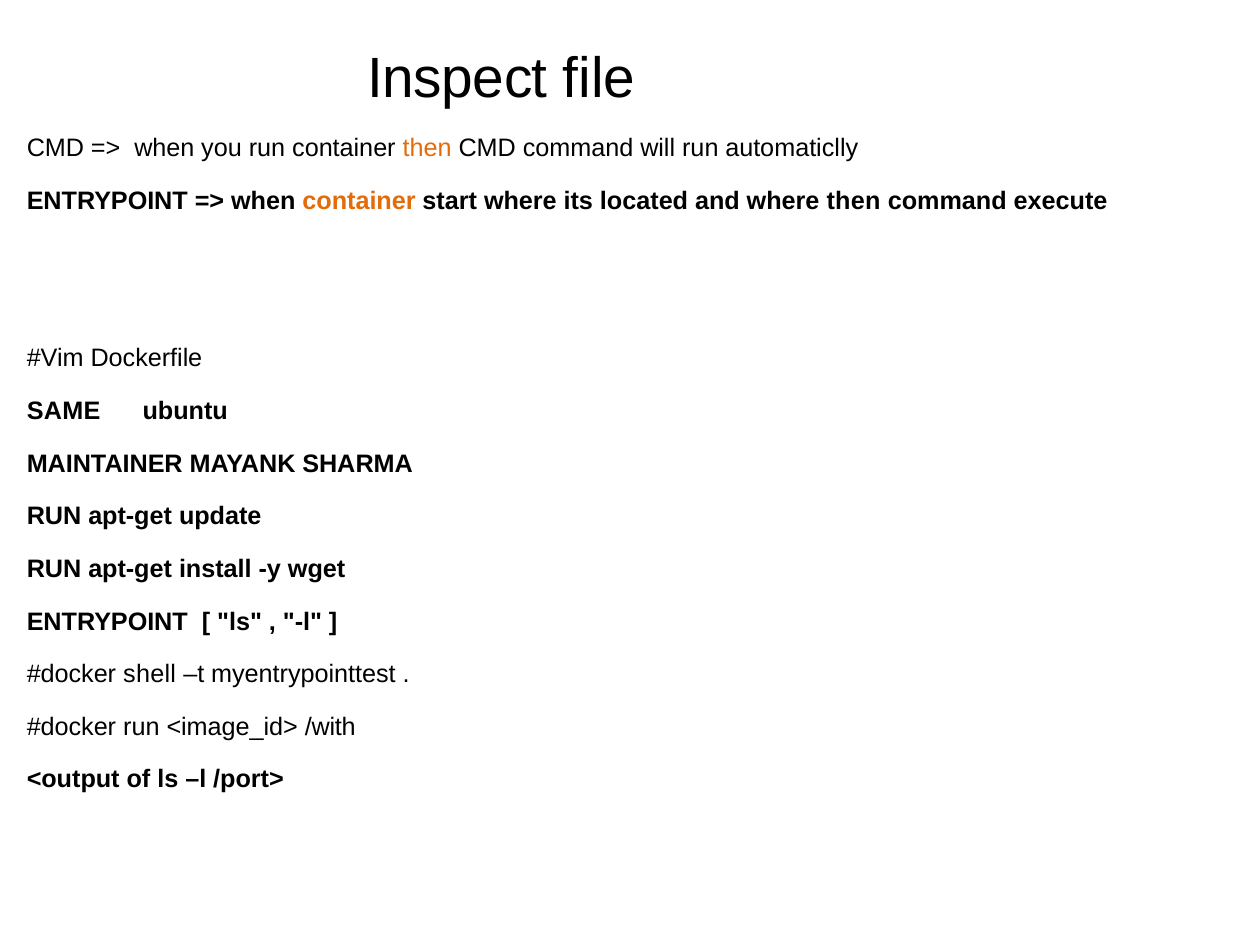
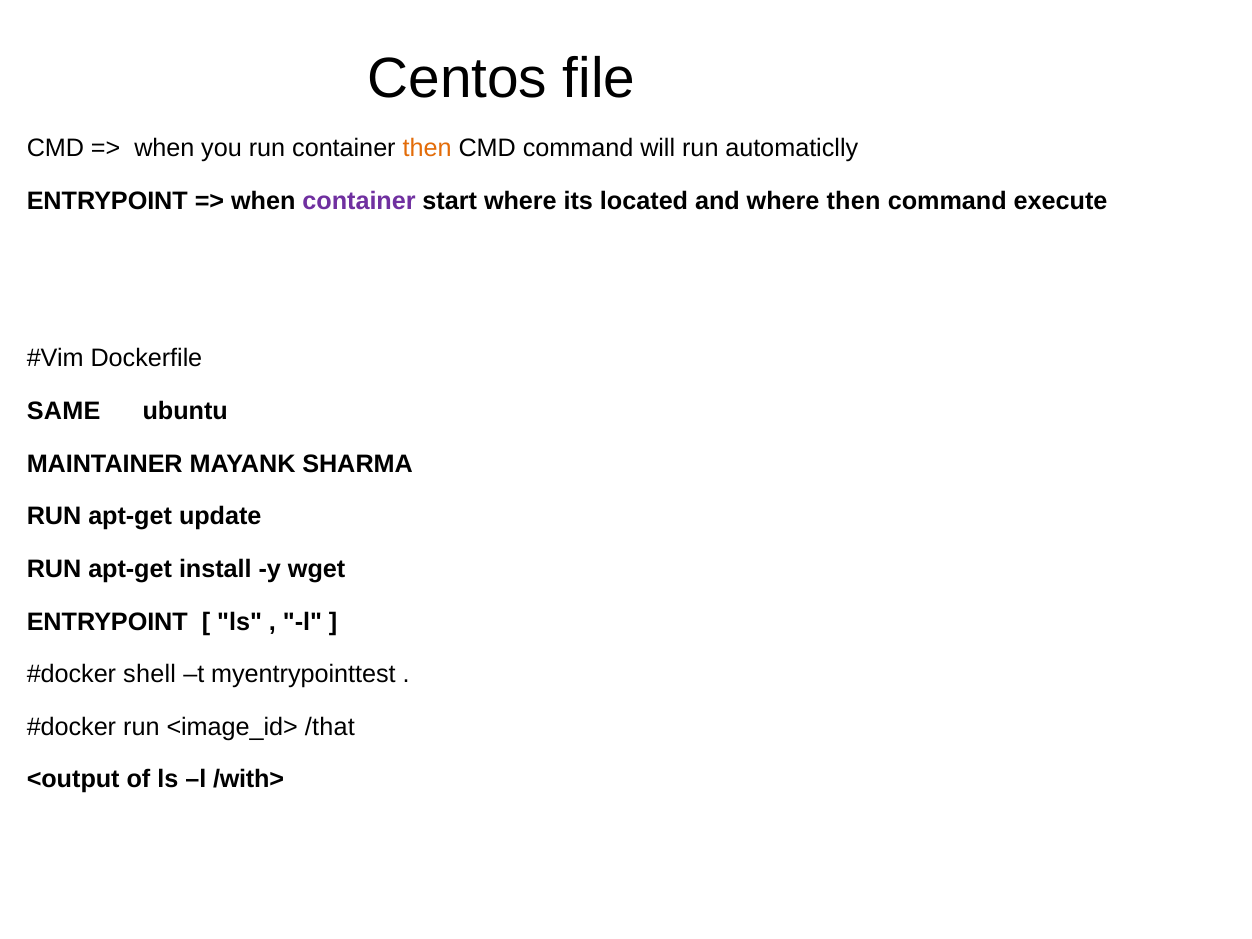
Inspect: Inspect -> Centos (457, 79)
container colour: orange -> purple (359, 201)
/with: /with -> /that (330, 727)
/port>: /port> -> /with> (249, 780)
